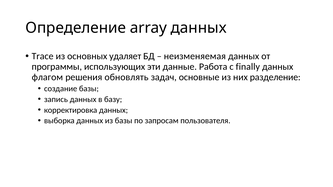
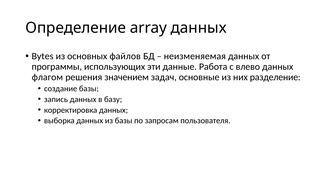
Trace: Trace -> Bytes (43, 56)
удаляет: удаляет -> файлов (125, 56)
finally: finally -> влево (248, 67)
обновлять: обновлять -> значением (127, 77)
